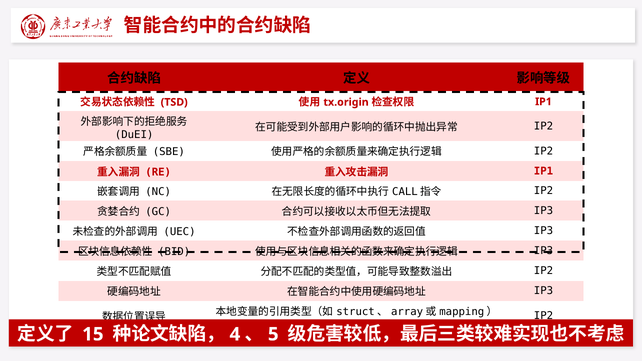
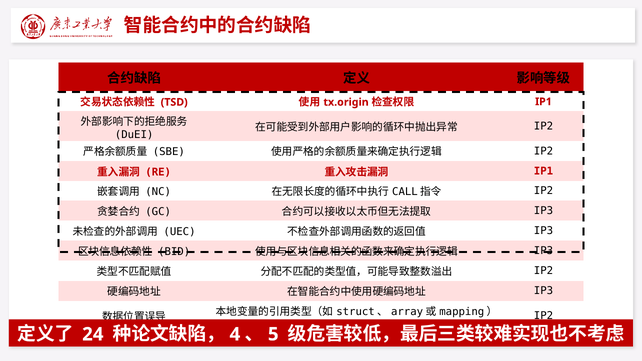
15: 15 -> 24 (93, 334)
